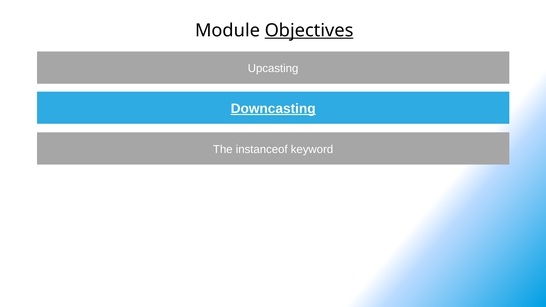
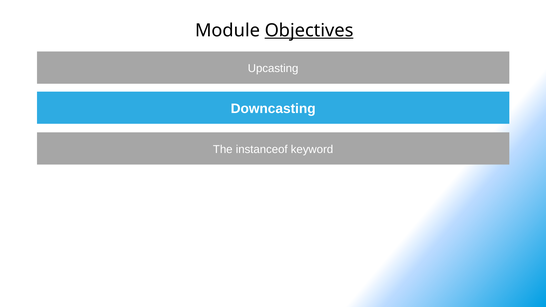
Downcasting underline: present -> none (273, 109)
